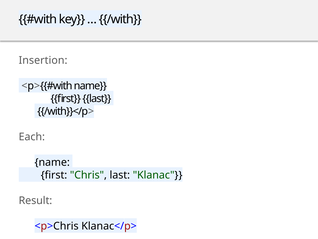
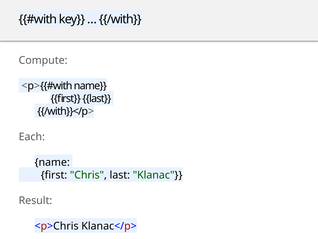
Insertion: Insertion -> Compute (43, 60)
